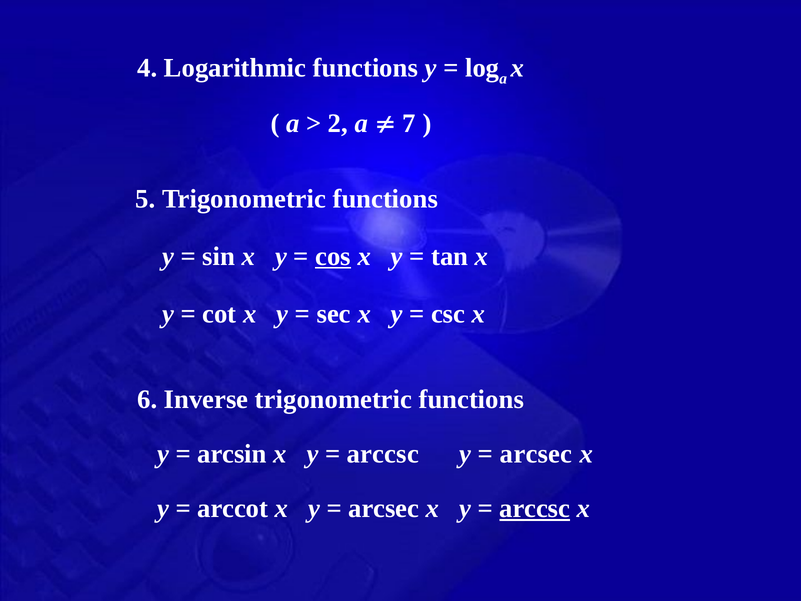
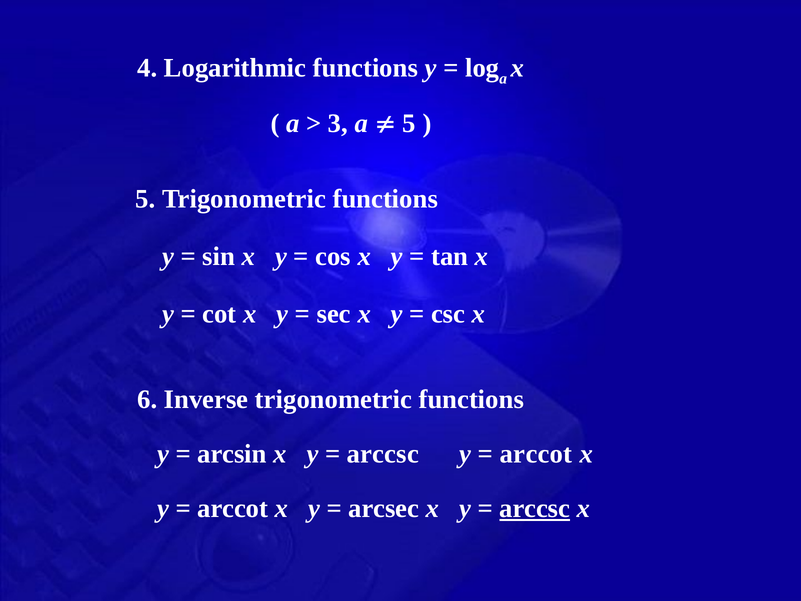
2: 2 -> 3 (338, 123)
7: 7 -> 5 (409, 123)
cos underline: present -> none (333, 256)
arcsec: arcsec -> arccot (536, 454)
